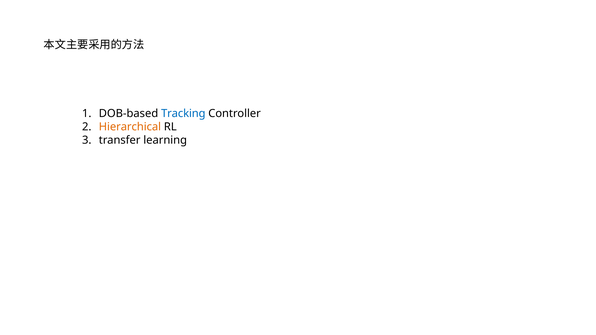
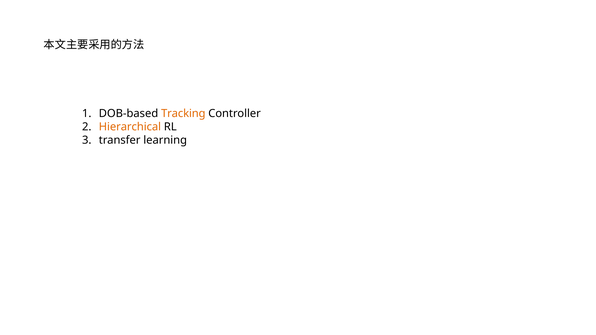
Tracking colour: blue -> orange (183, 114)
